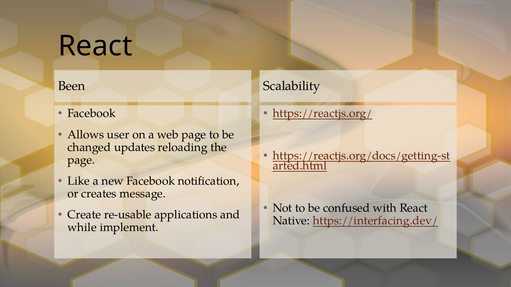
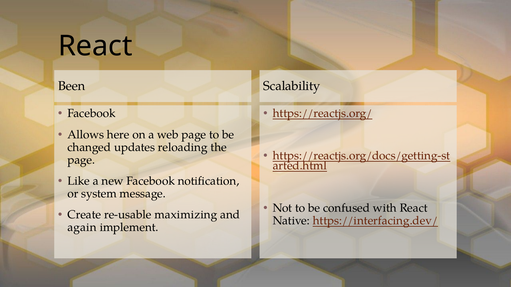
user: user -> here (118, 135)
creates: creates -> system (99, 194)
applications: applications -> maximizing (186, 215)
while: while -> again (82, 228)
